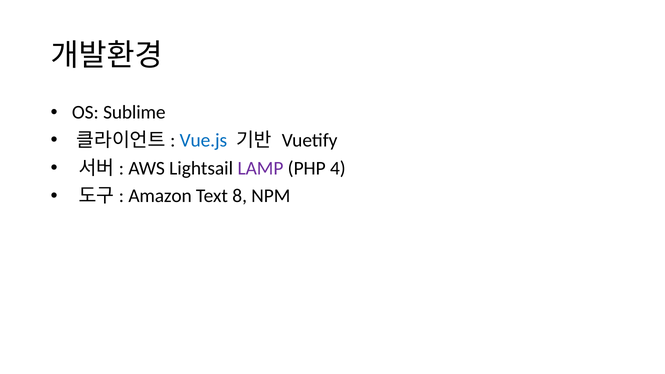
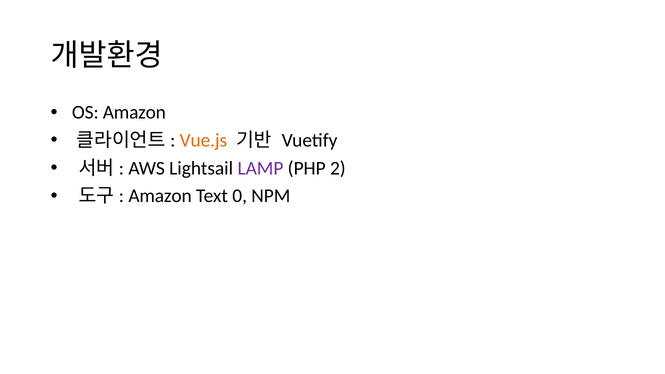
OS Sublime: Sublime -> Amazon (134, 112)
Vue.js colour: blue -> orange (203, 140)
4: 4 -> 2 (338, 168)
8: 8 -> 0 (240, 196)
